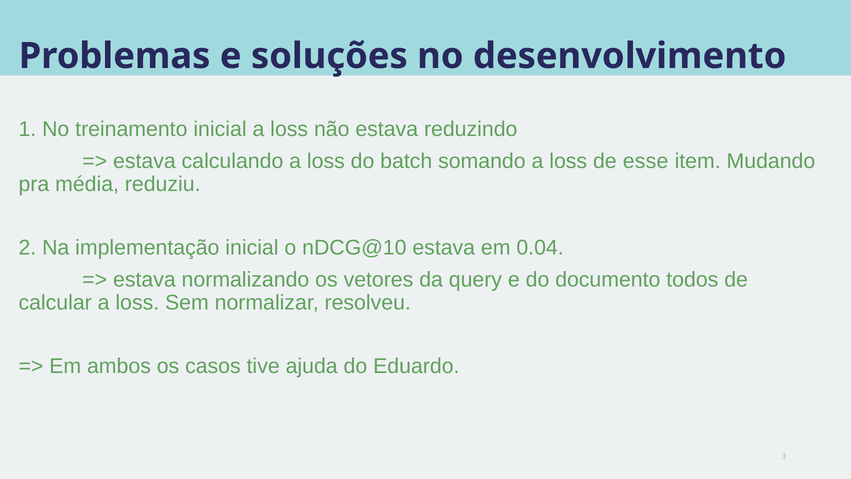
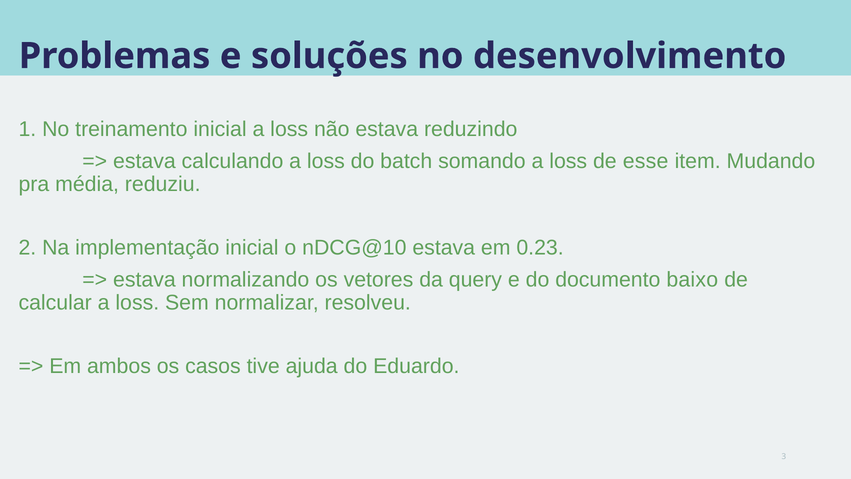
0.04: 0.04 -> 0.23 (540, 248)
todos: todos -> baixo (692, 280)
